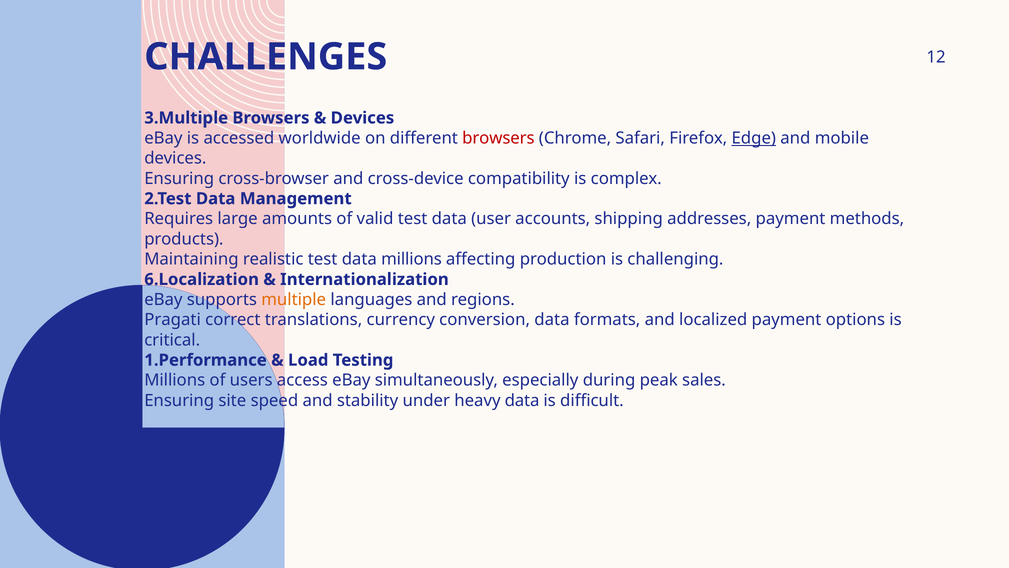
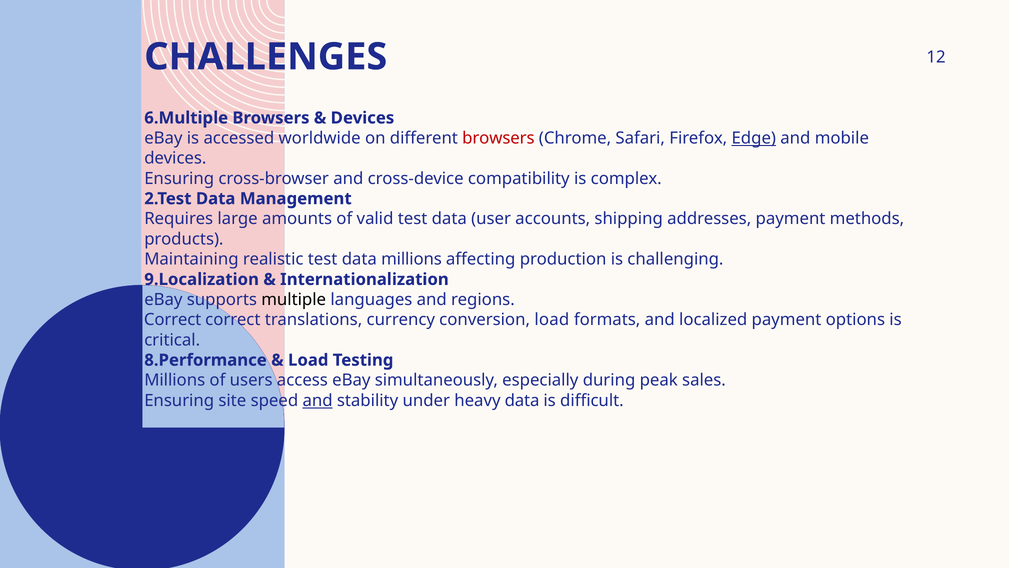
3.Multiple: 3.Multiple -> 6.Multiple (186, 118)
6.Localization: 6.Localization -> 9.Localization (202, 279)
multiple colour: orange -> black (294, 299)
Pragati: Pragati -> Correct (173, 320)
conversion data: data -> load (552, 320)
1.Performance: 1.Performance -> 8.Performance (206, 360)
and underline: none -> present (318, 400)
